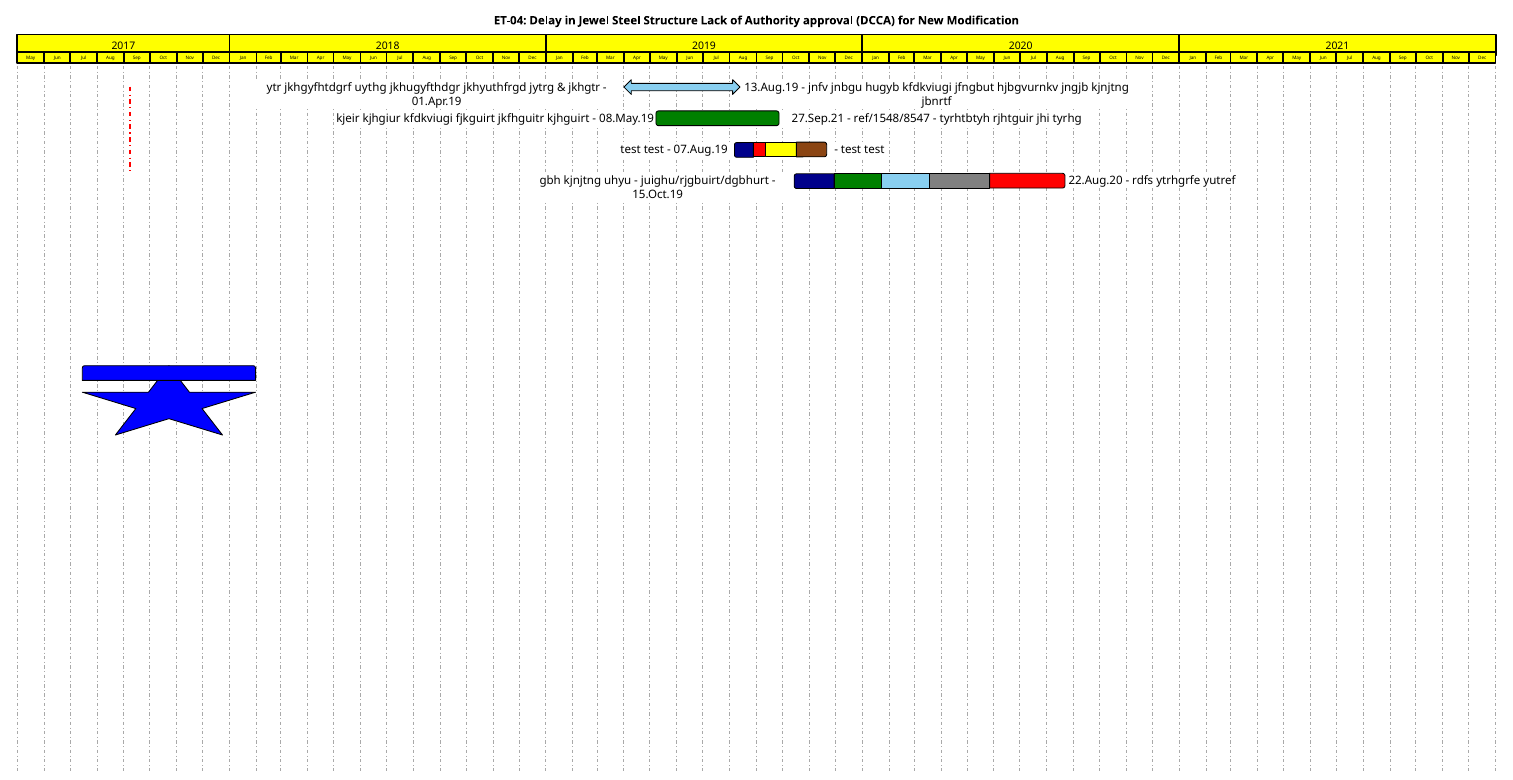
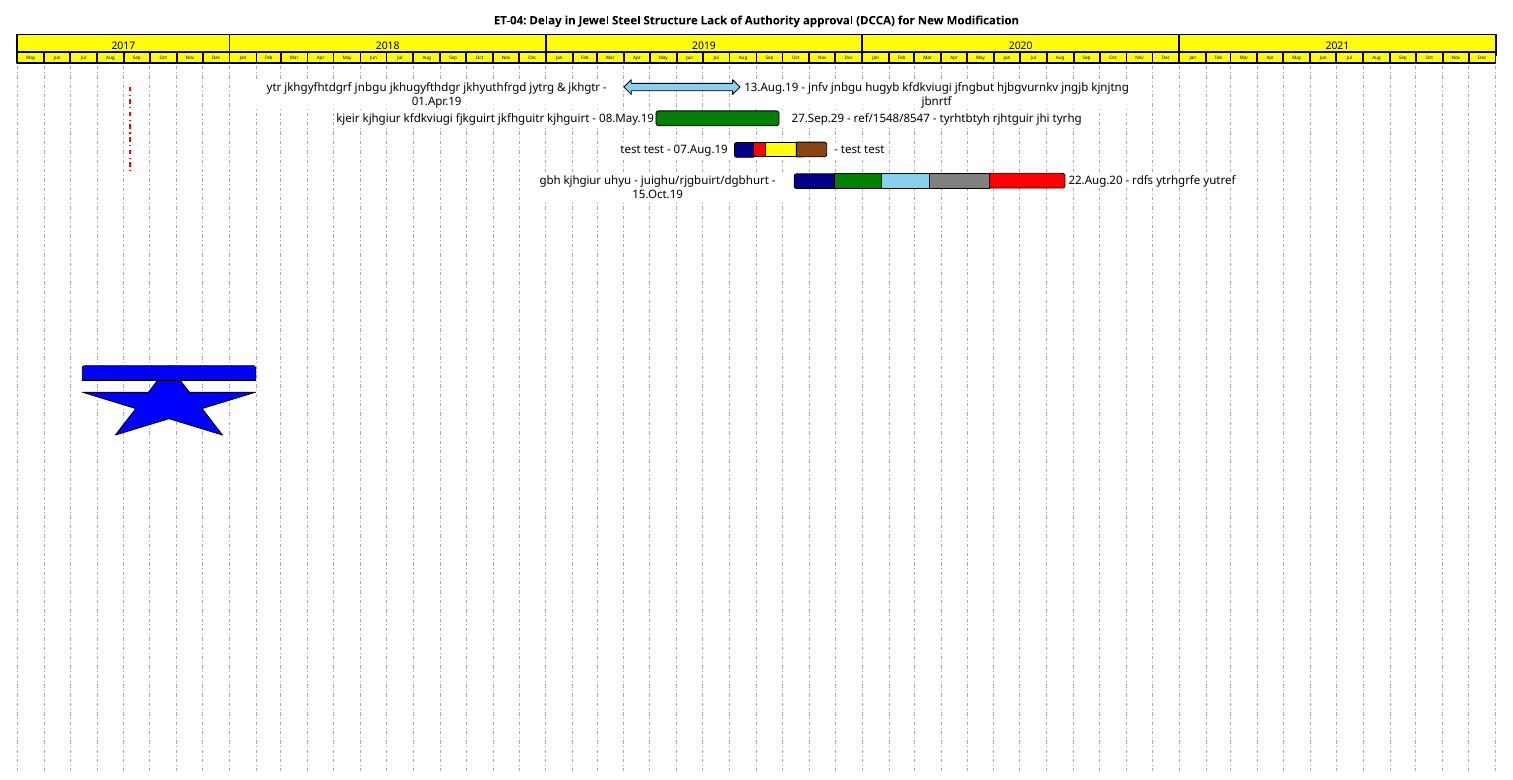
jkhgyfhtdgrf uythg: uythg -> jnbgu (371, 87)
27.Sep.21: 27.Sep.21 -> 27.Sep.29 (818, 119)
gbh kjnjtng: kjnjtng -> kjhgiur (582, 181)
